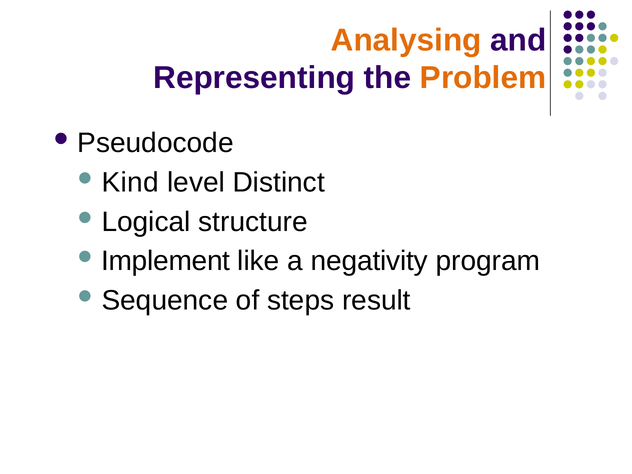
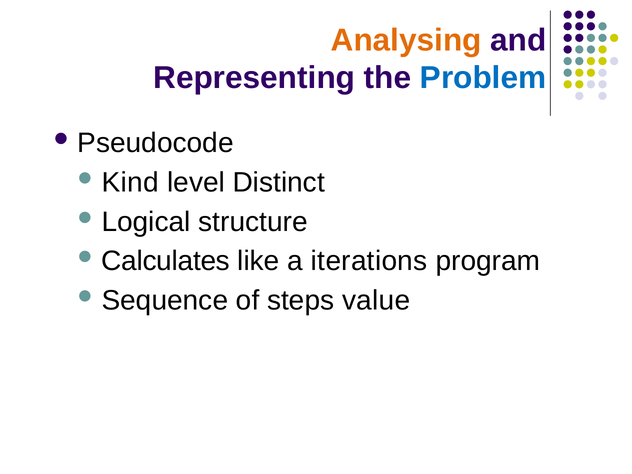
Problem colour: orange -> blue (483, 78)
Implement: Implement -> Calculates (166, 261)
negativity: negativity -> iterations (369, 261)
result: result -> value (376, 300)
